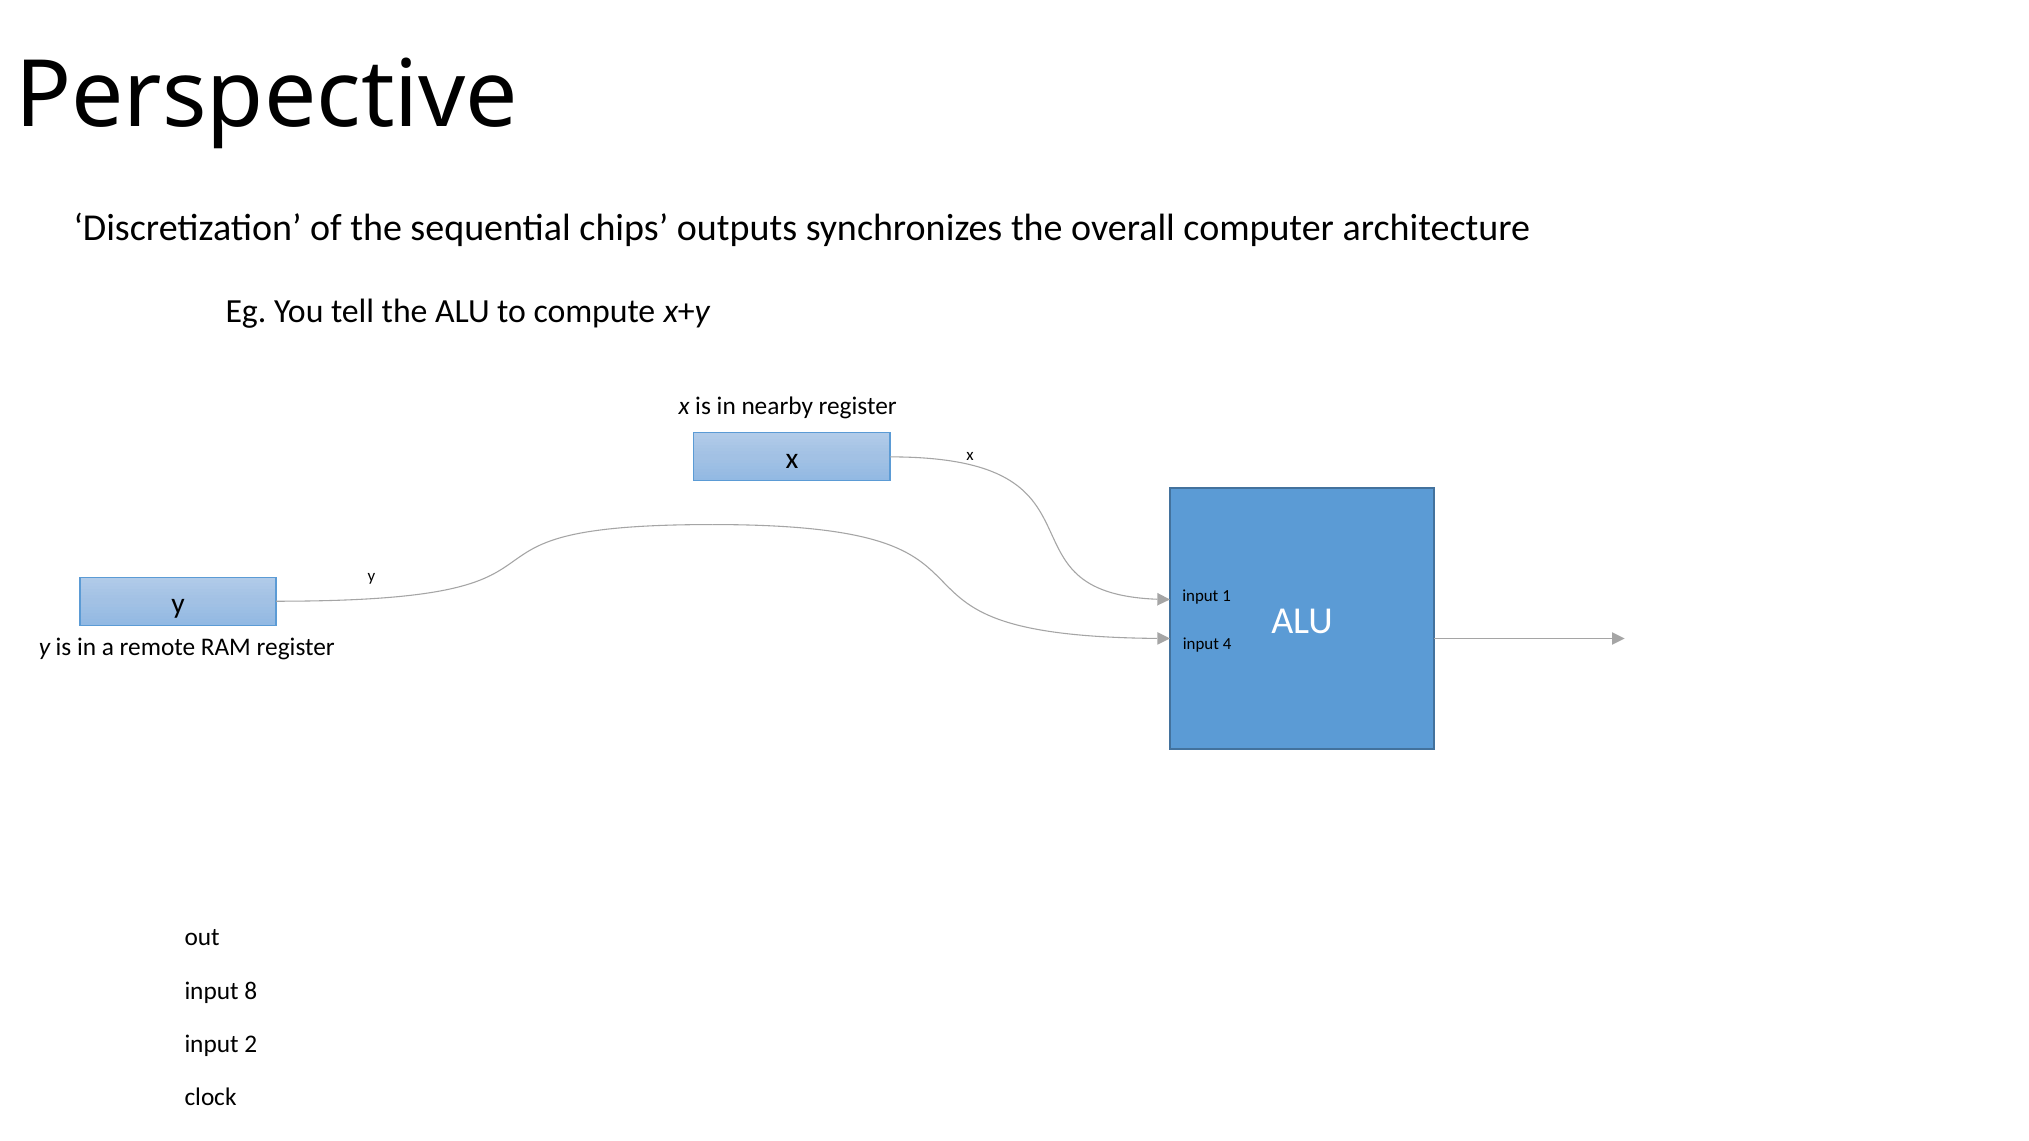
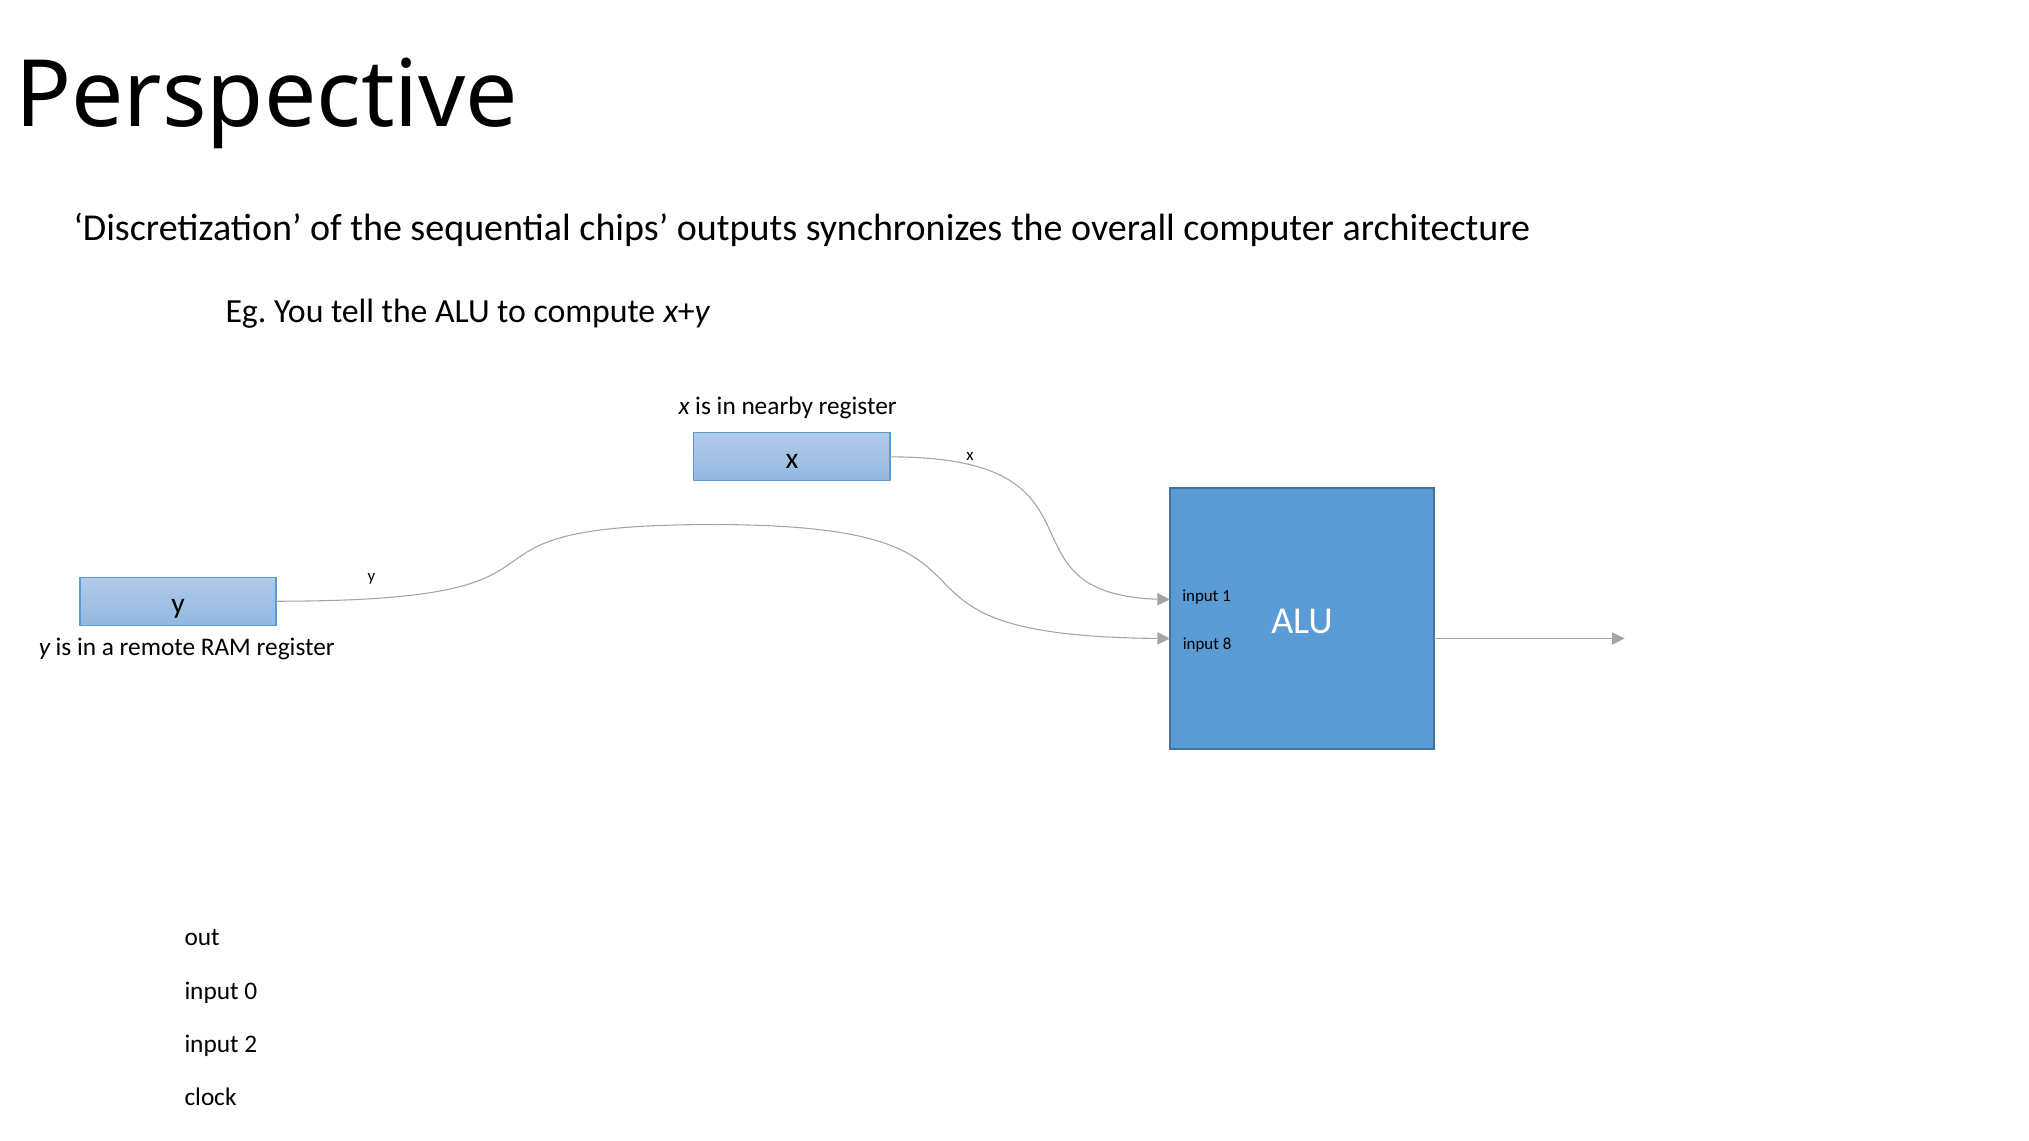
4: 4 -> 8 (1227, 644)
8: 8 -> 0 (251, 991)
